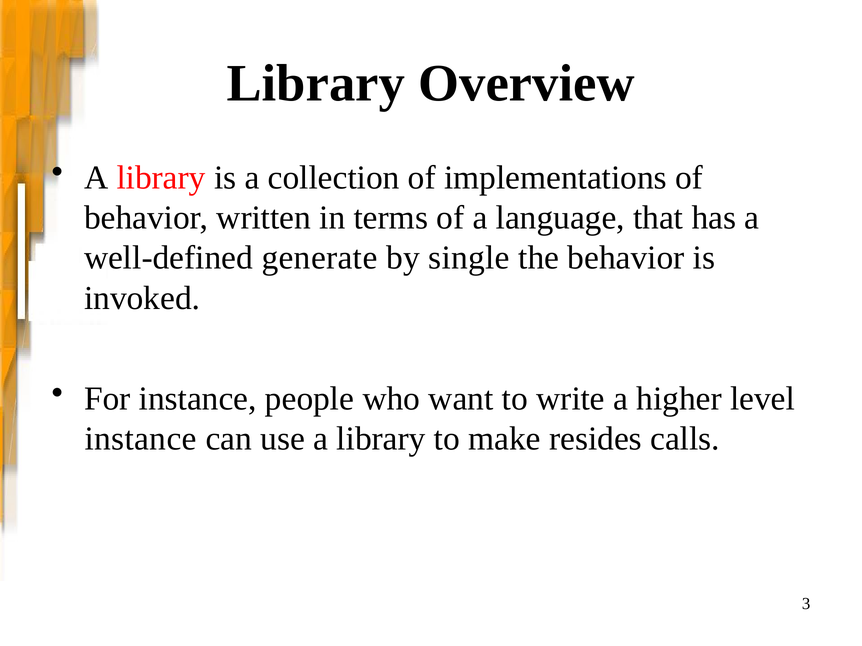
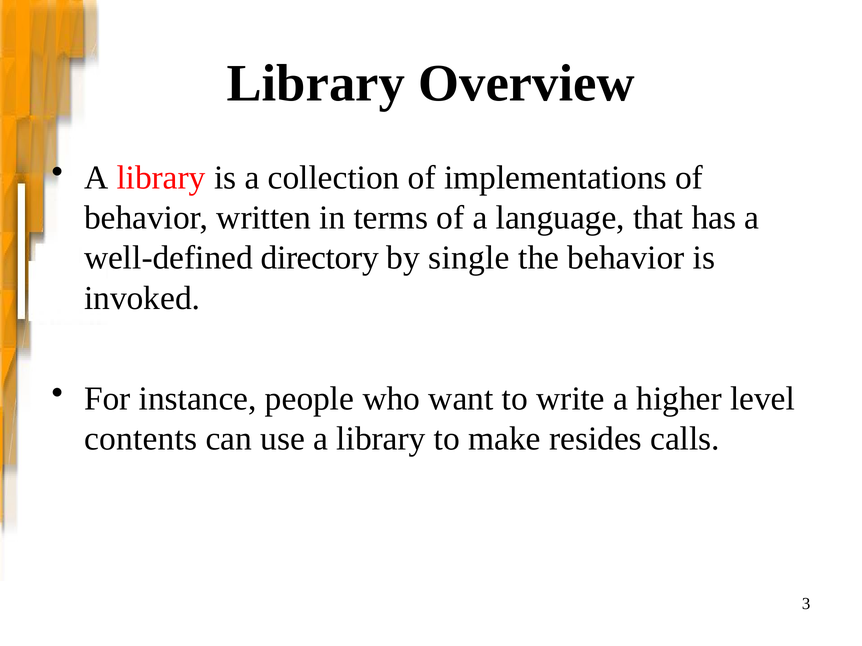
generate: generate -> directory (320, 258)
instance: instance -> contents (141, 439)
